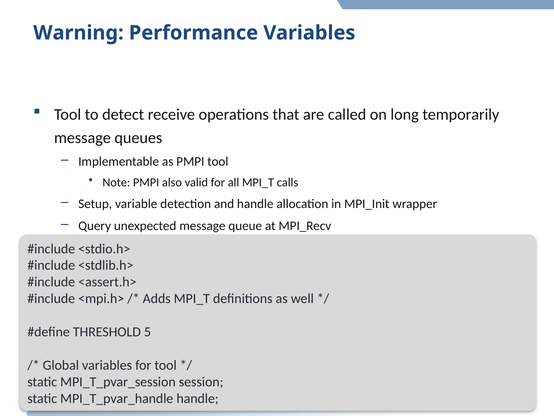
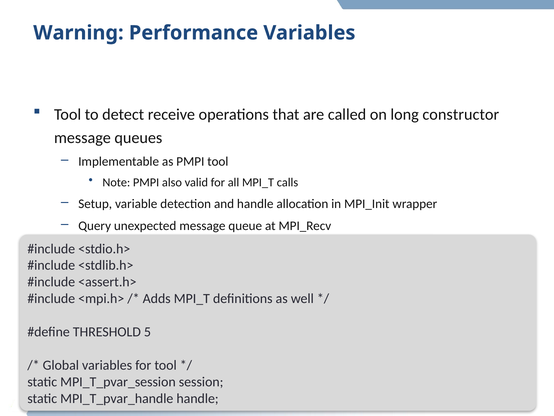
temporarily: temporarily -> constructor (461, 114)
